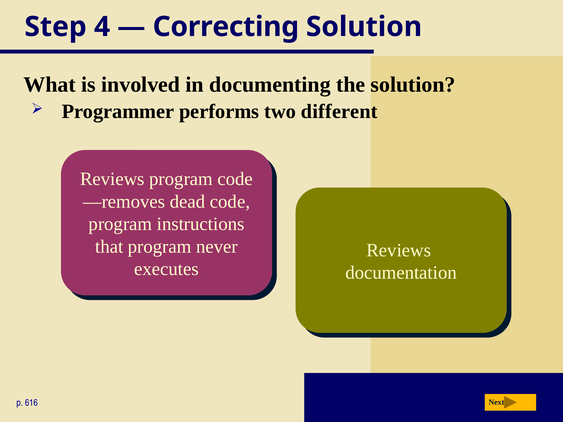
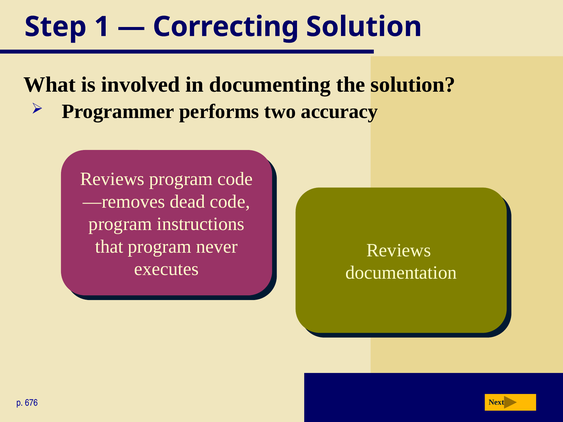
4: 4 -> 1 (102, 27)
different: different -> accuracy (339, 112)
616: 616 -> 676 (31, 403)
